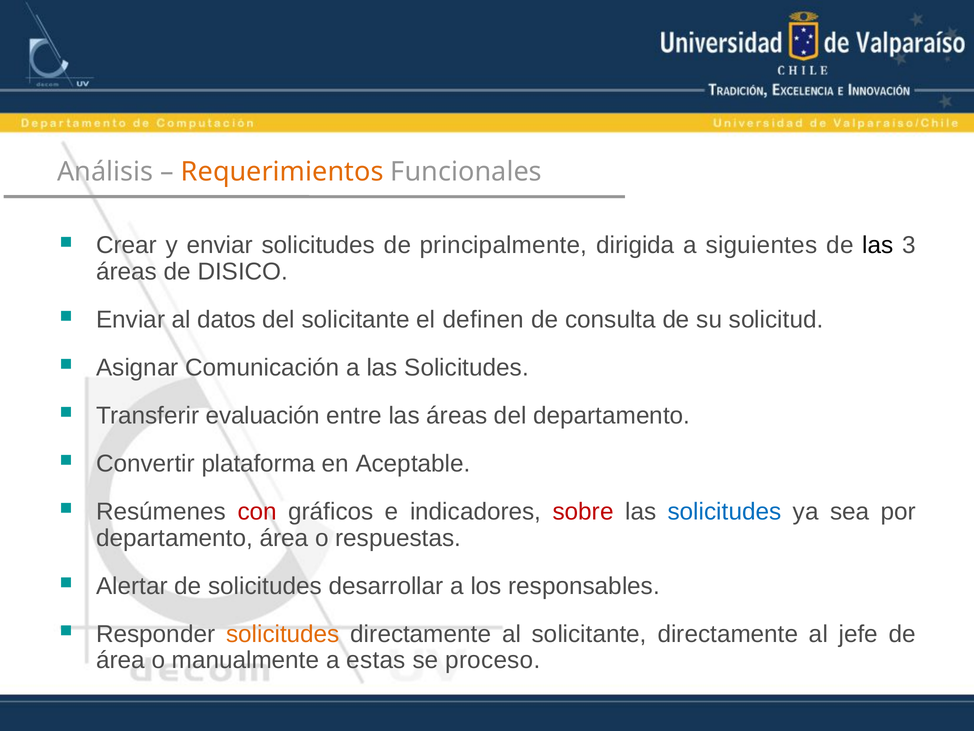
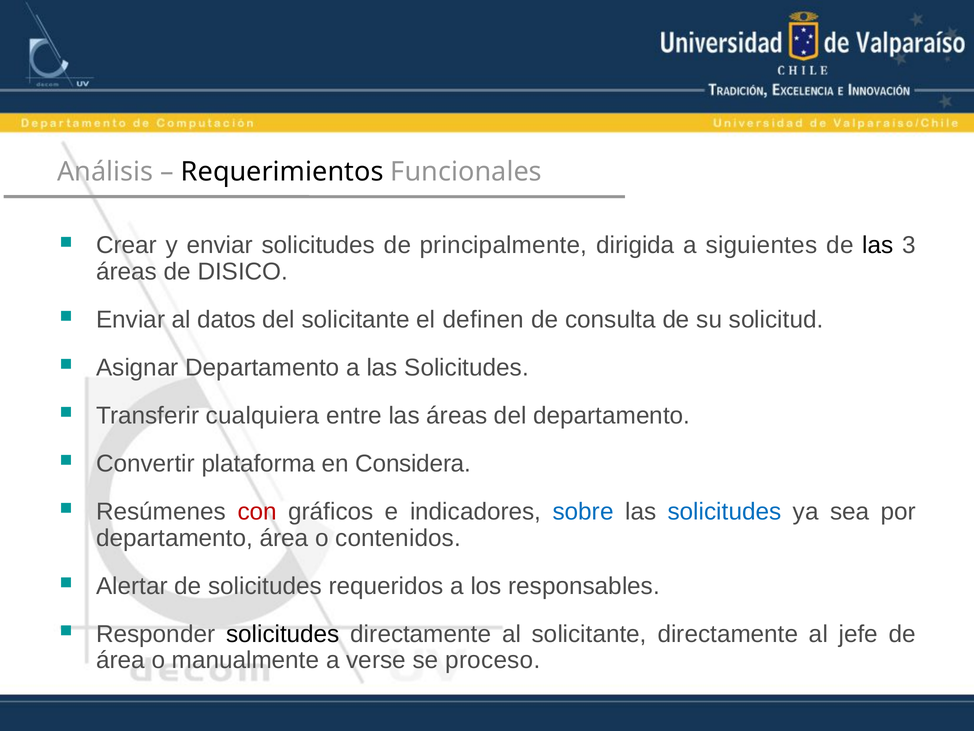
Requerimientos colour: orange -> black (282, 172)
Asignar Comunicación: Comunicación -> Departamento (262, 367)
evaluación: evaluación -> cualquiera (263, 415)
Aceptable: Aceptable -> Considera (413, 463)
sobre colour: red -> blue (583, 511)
respuestas: respuestas -> contenidos (398, 538)
desarrollar: desarrollar -> requeridos (386, 586)
solicitudes colour: orange -> black (283, 634)
estas: estas -> verse (376, 660)
